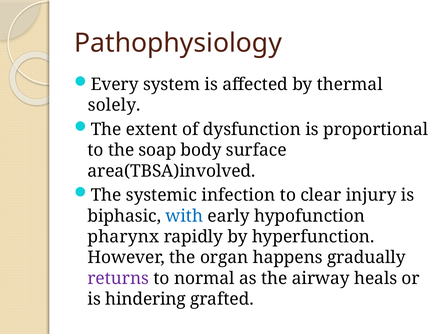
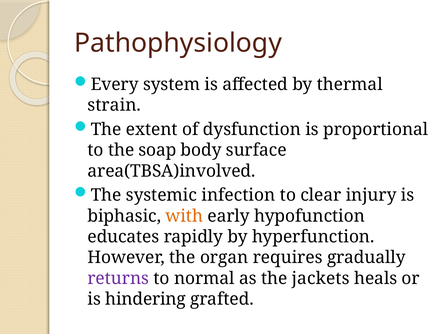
solely: solely -> strain (114, 105)
with colour: blue -> orange (184, 216)
pharynx: pharynx -> educates (123, 237)
happens: happens -> requires (288, 257)
airway: airway -> jackets (321, 278)
